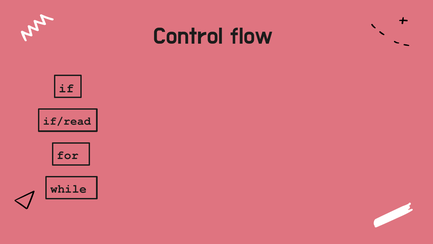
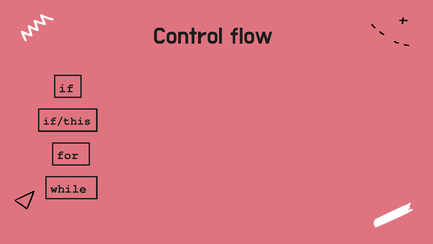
if/read: if/read -> if/this (67, 121)
